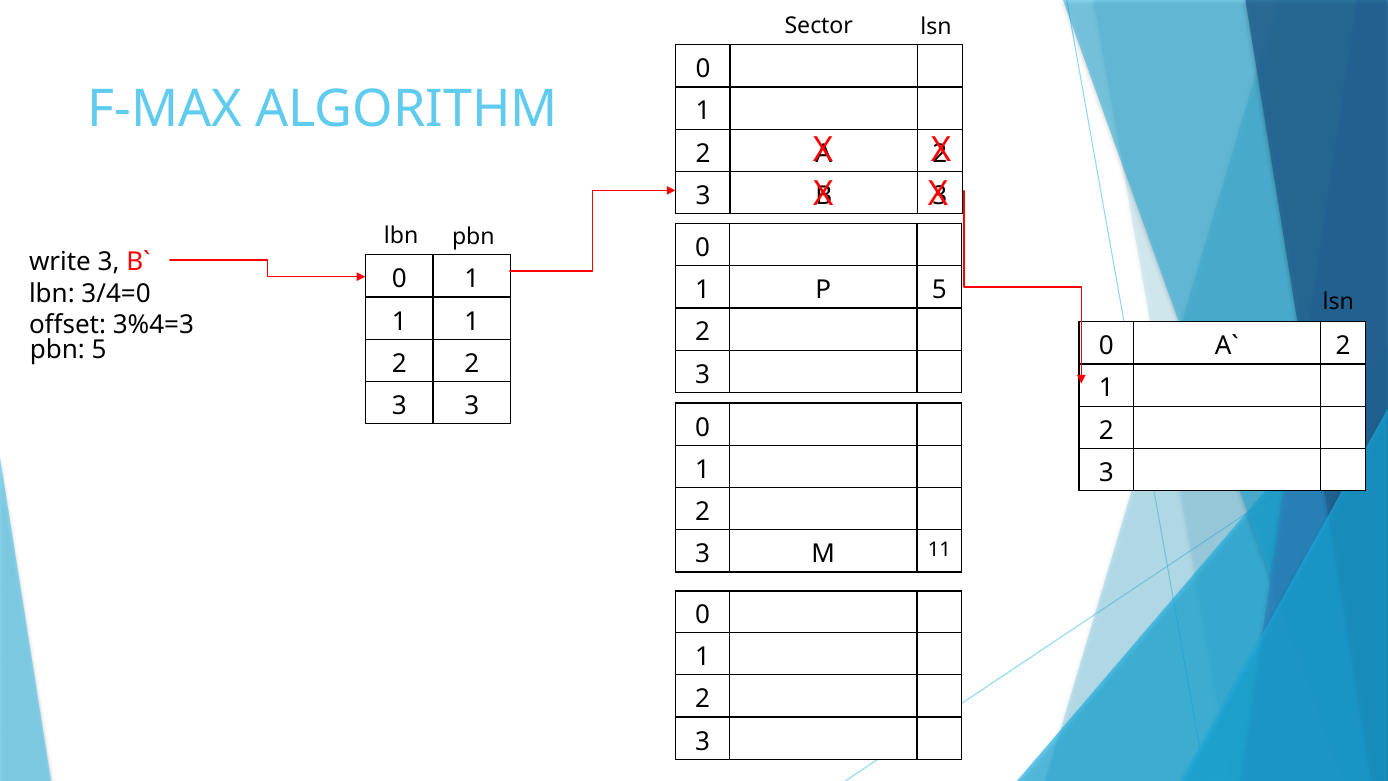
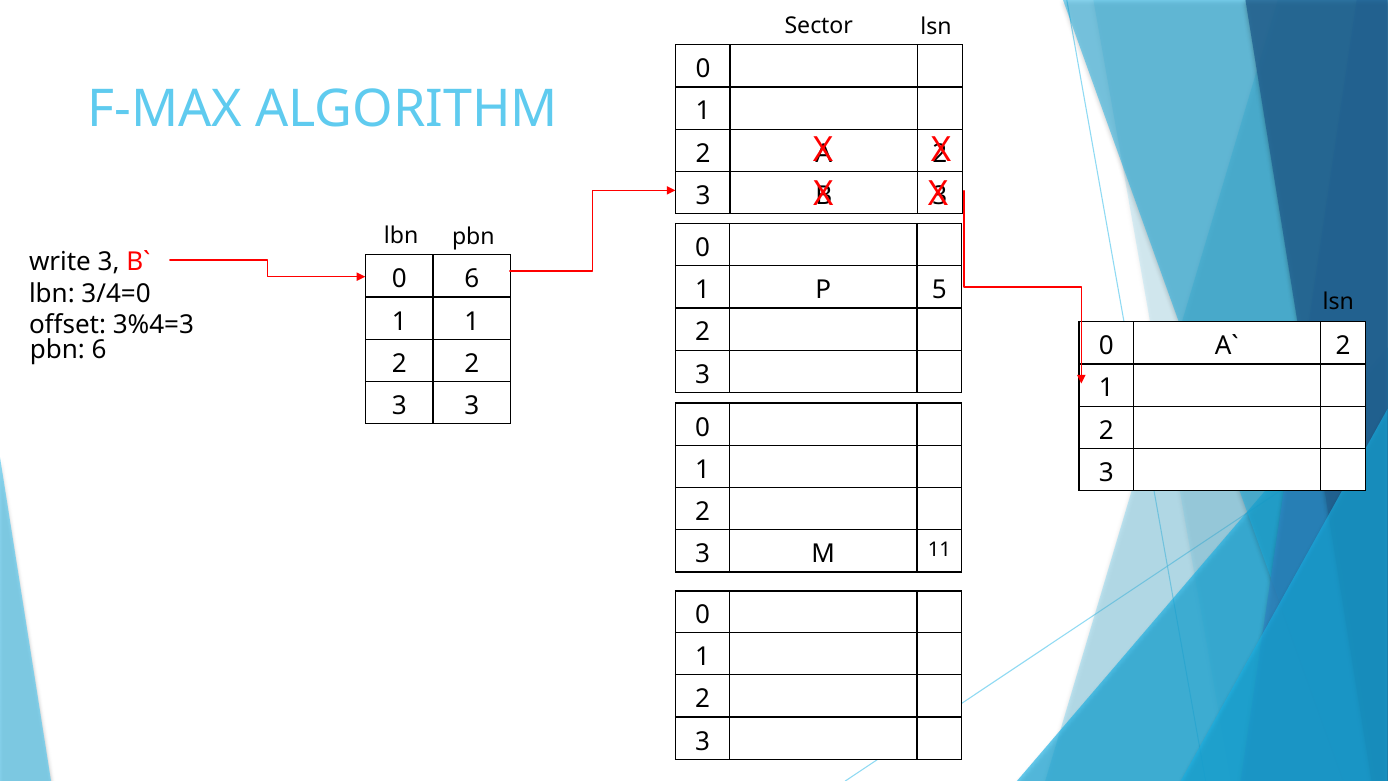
1: 1 -> 6 (472, 279)
pbn 5: 5 -> 6 (99, 350)
